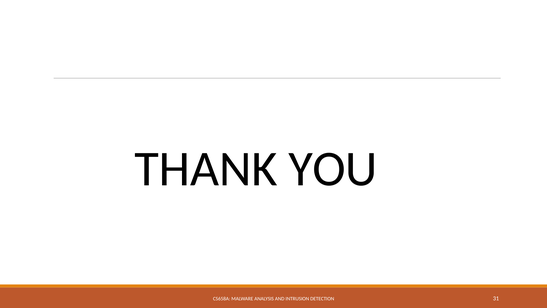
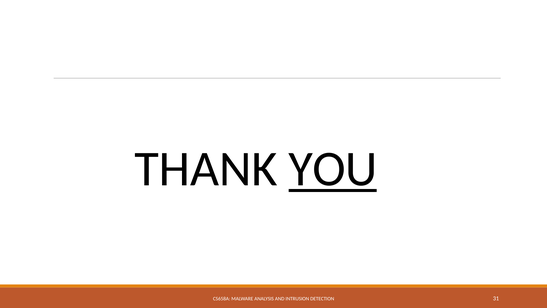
YOU underline: none -> present (333, 169)
